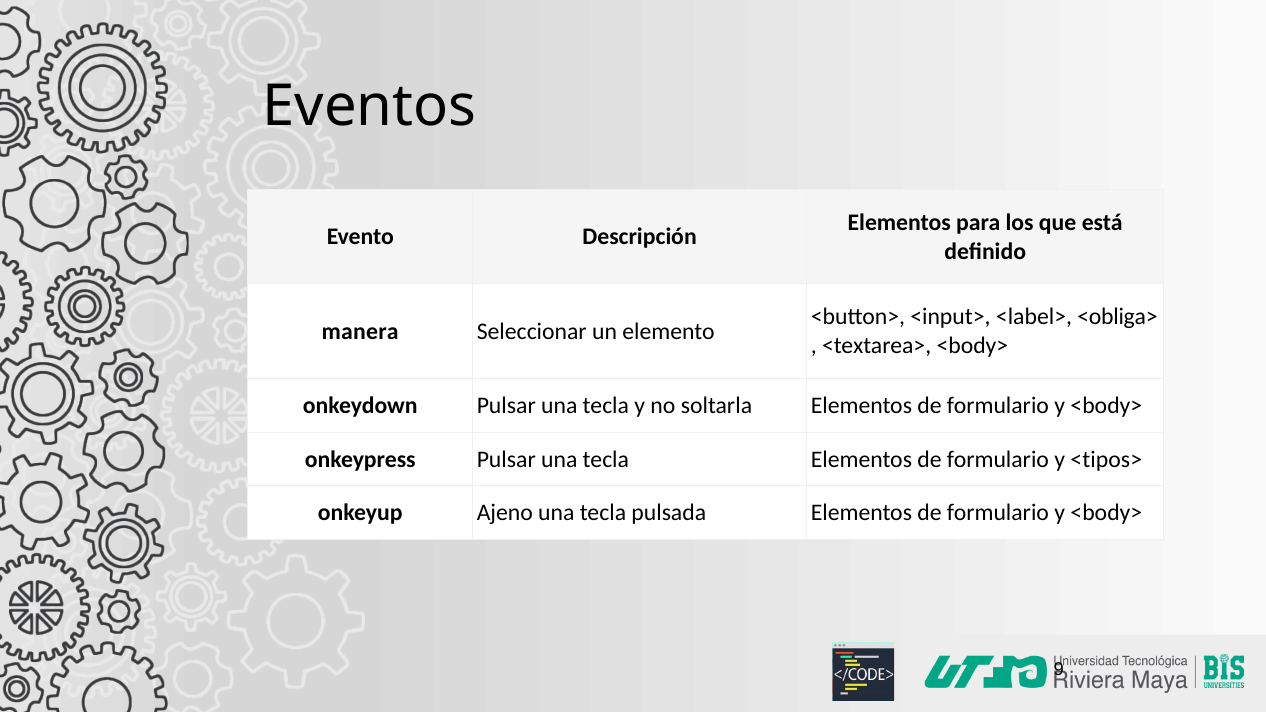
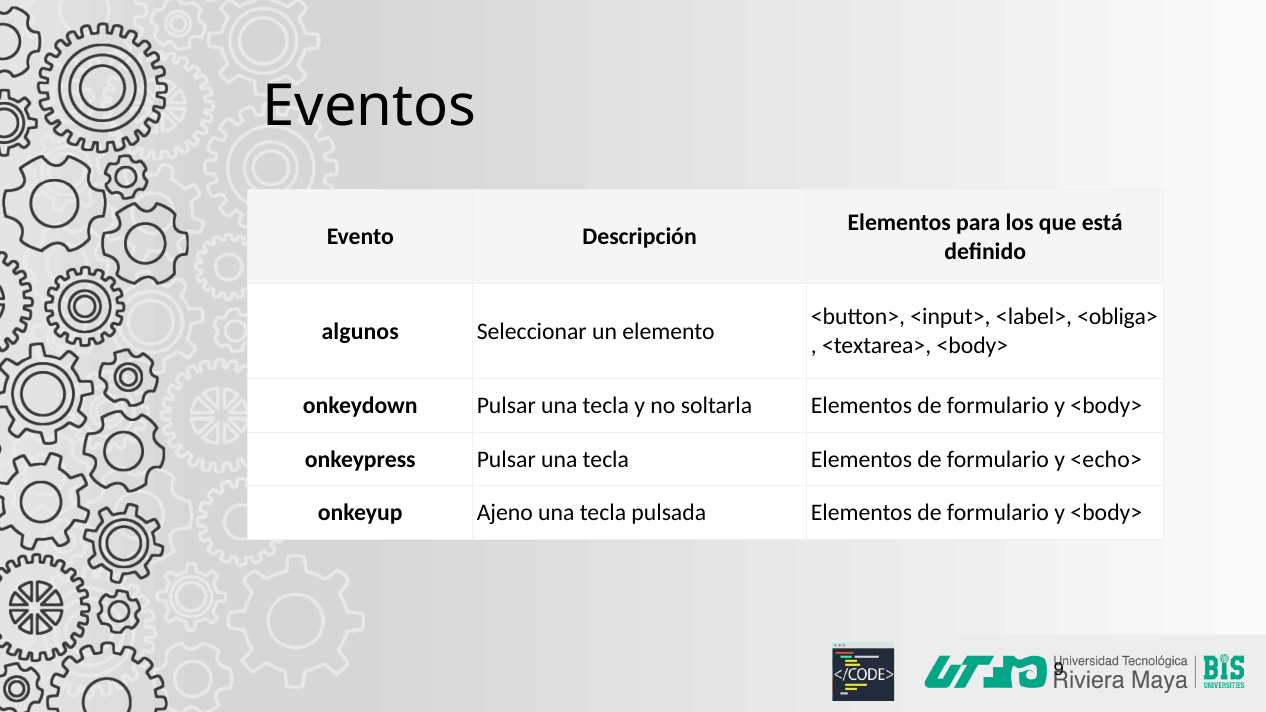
manera: manera -> algunos (360, 331)
<tipos>: <tipos> -> <echo> (1106, 459)
